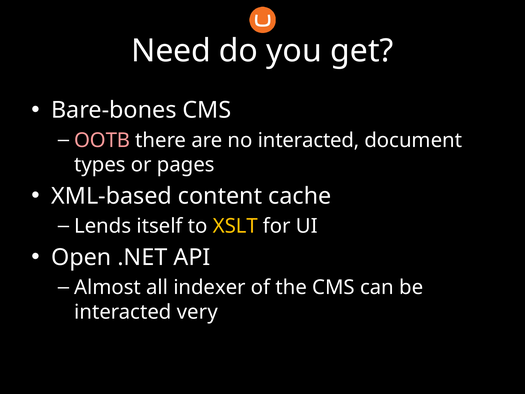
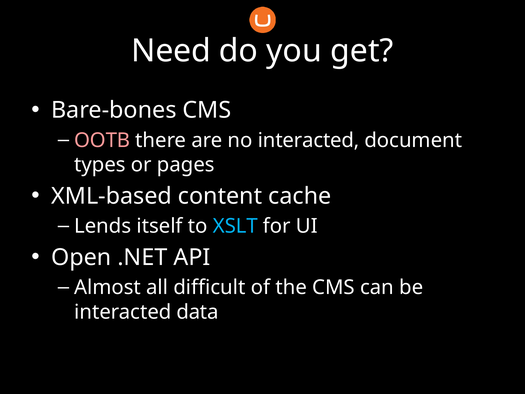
XSLT colour: yellow -> light blue (235, 226)
indexer: indexer -> difficult (209, 287)
very: very -> data (197, 312)
